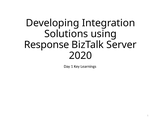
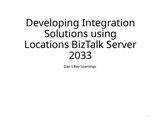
Response: Response -> Locations (47, 45)
2020: 2020 -> 2033 (80, 55)
